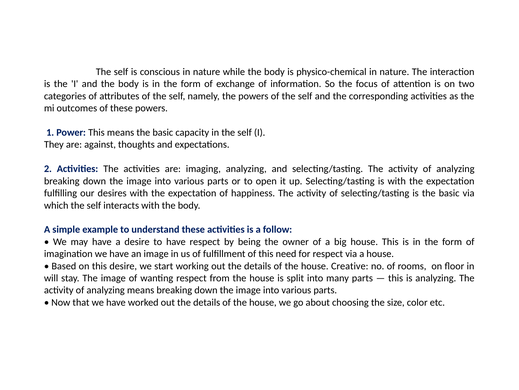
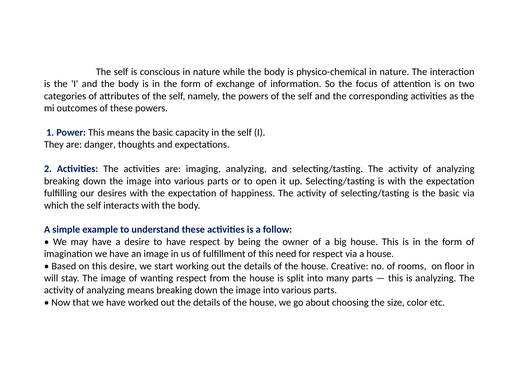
against: against -> danger (100, 144)
